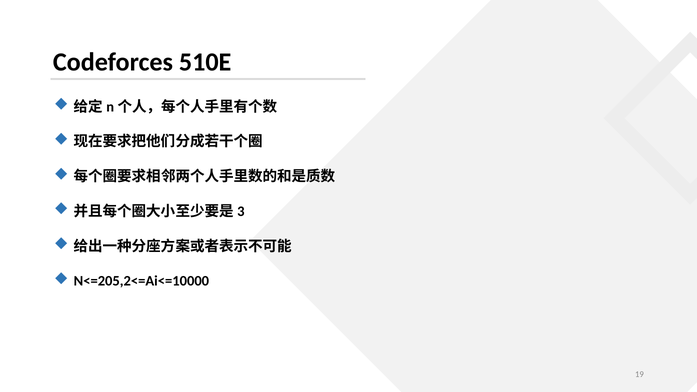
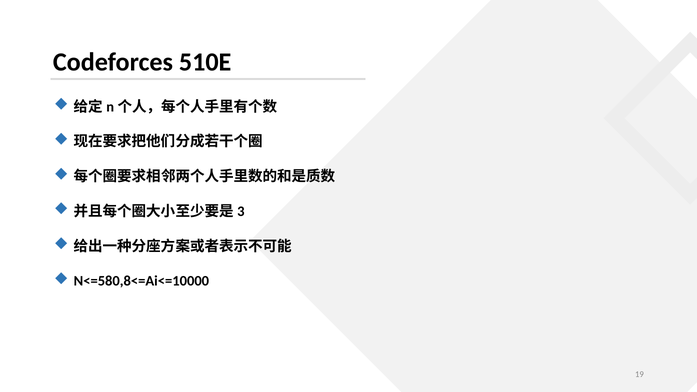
N<=205,2<=Ai<=10000: N<=205,2<=Ai<=10000 -> N<=580,8<=Ai<=10000 (141, 281)
